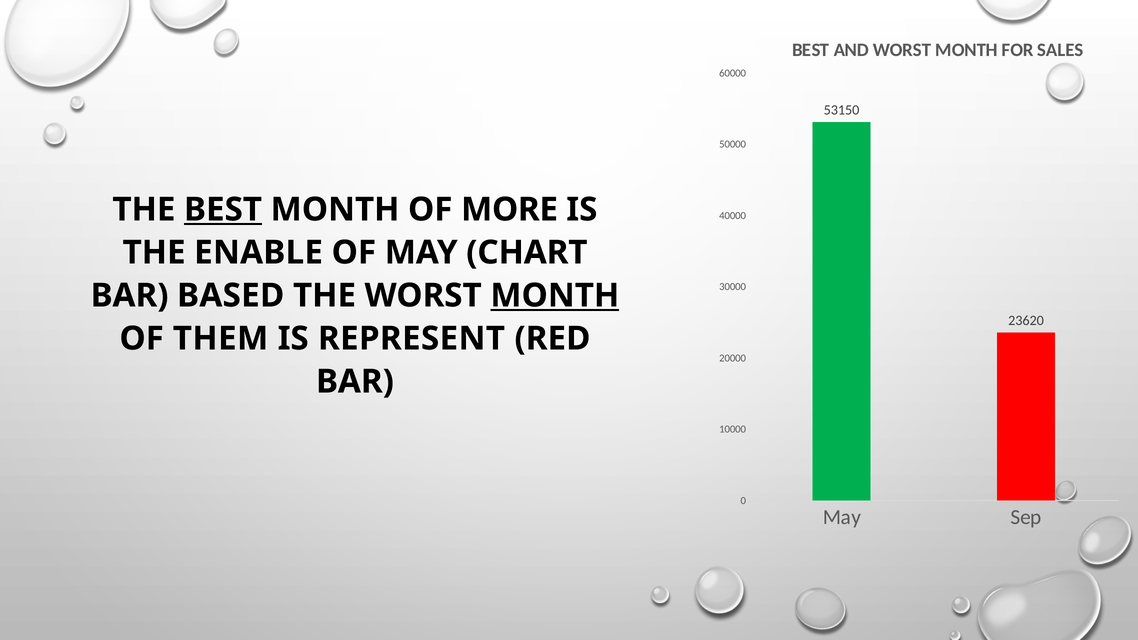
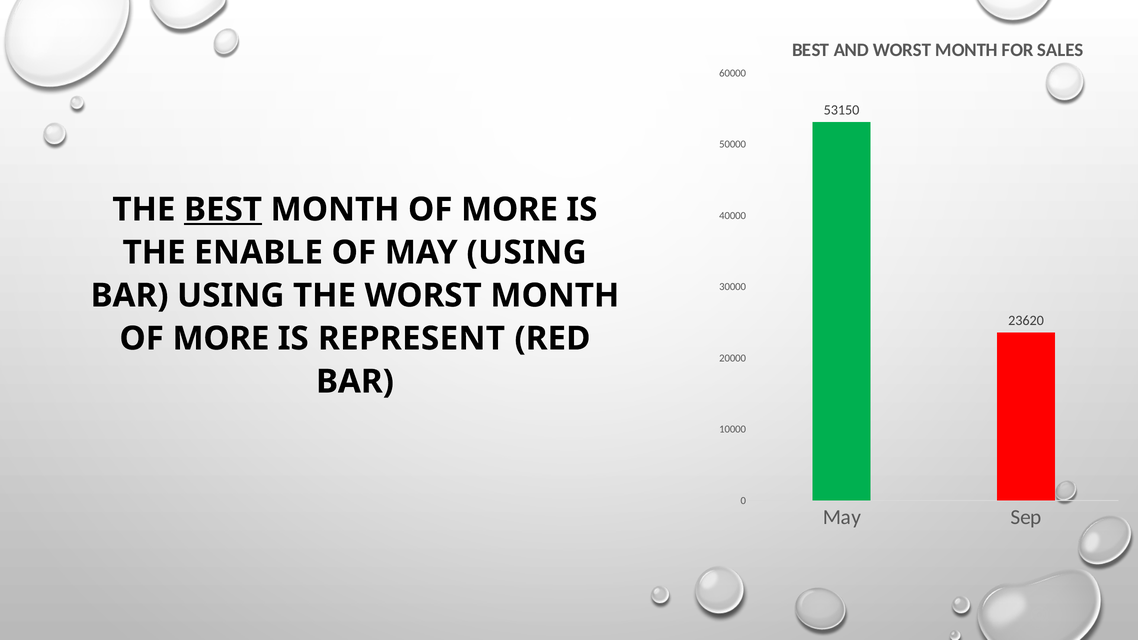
MAY CHART: CHART -> USING (527, 253)
BAR BASED: BASED -> USING (231, 296)
MONTH underline: present -> none (555, 296)
THEM: THEM -> MORE (221, 339)
